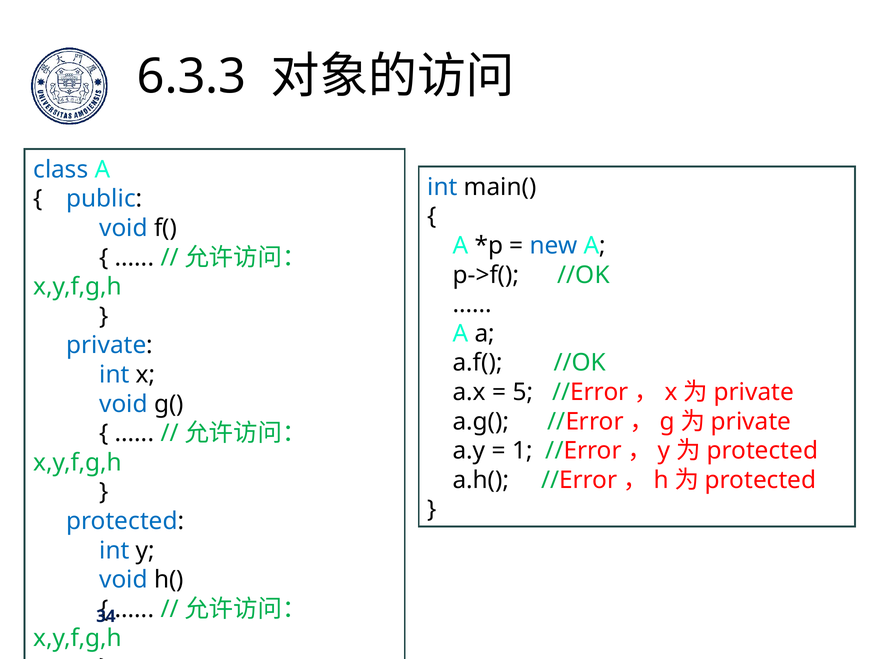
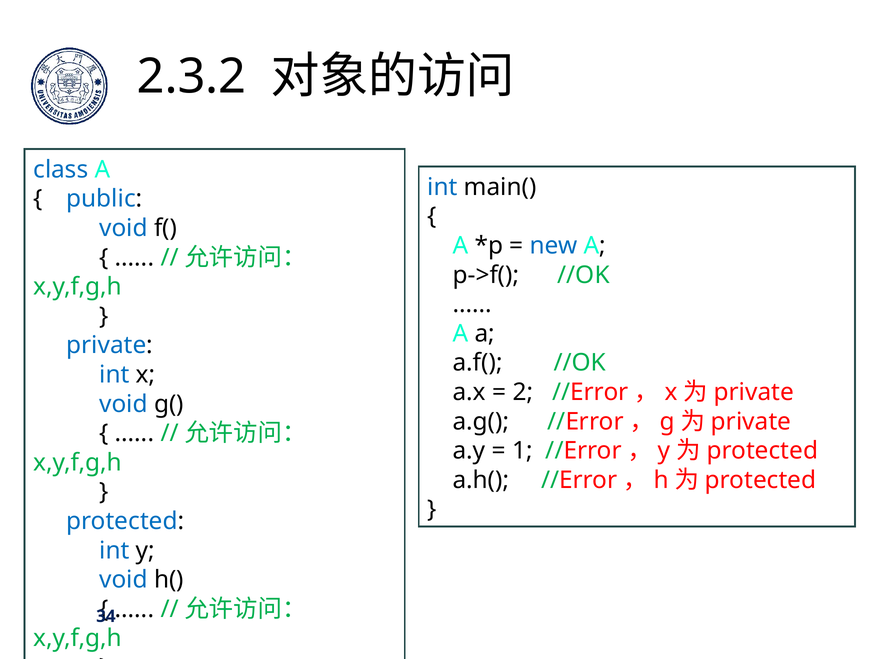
6.3.3: 6.3.3 -> 2.3.2 (192, 77)
5: 5 -> 2 (523, 392)
